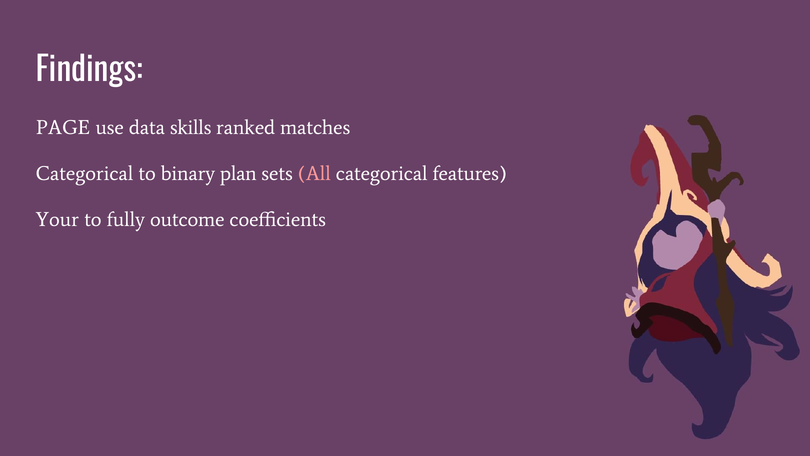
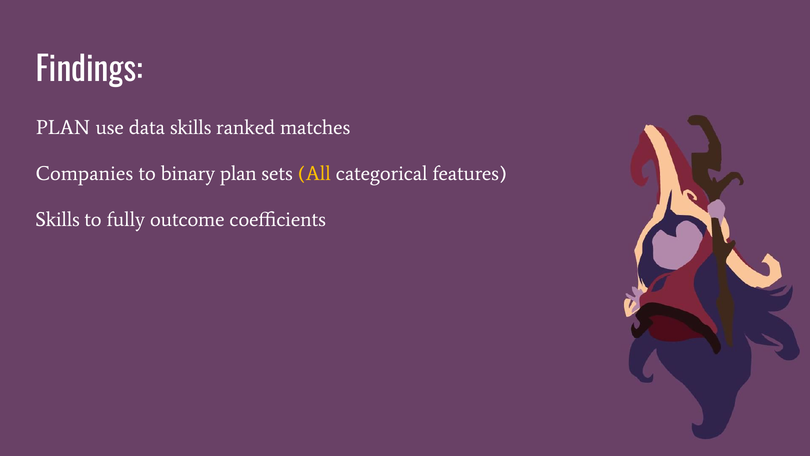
PAGE: PAGE -> PLAN (63, 127)
Categorical: Categorical -> Companies (84, 173)
All colour: pink -> yellow (314, 173)
Your: Your -> Skills (58, 219)
